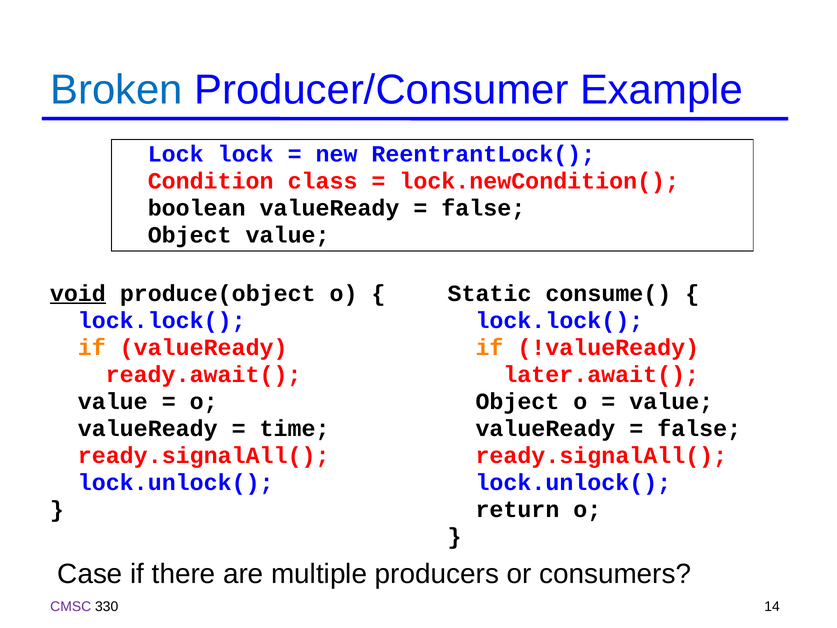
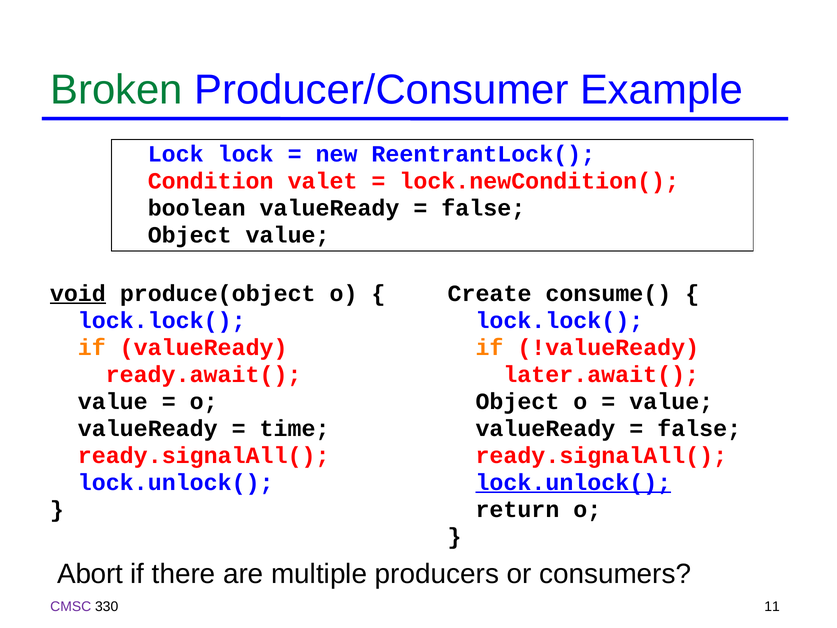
Broken colour: blue -> green (116, 90)
class: class -> valet (323, 181)
Static: Static -> Create (490, 293)
lock.unlock( underline: none -> present (573, 482)
Case: Case -> Abort (90, 574)
14: 14 -> 11 (772, 606)
